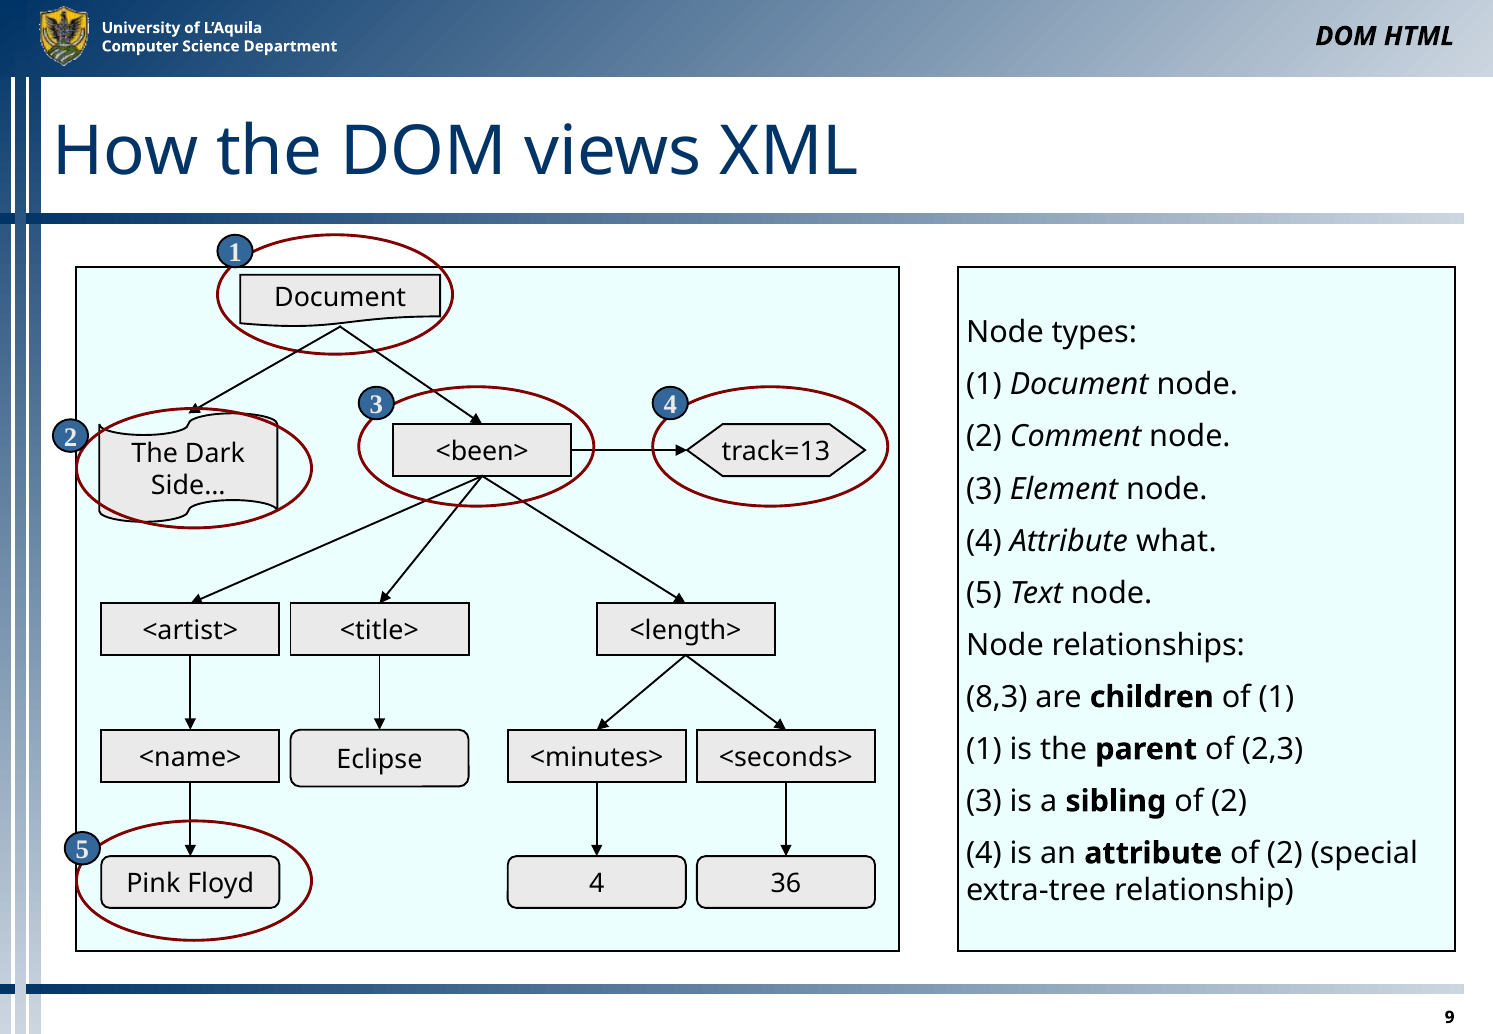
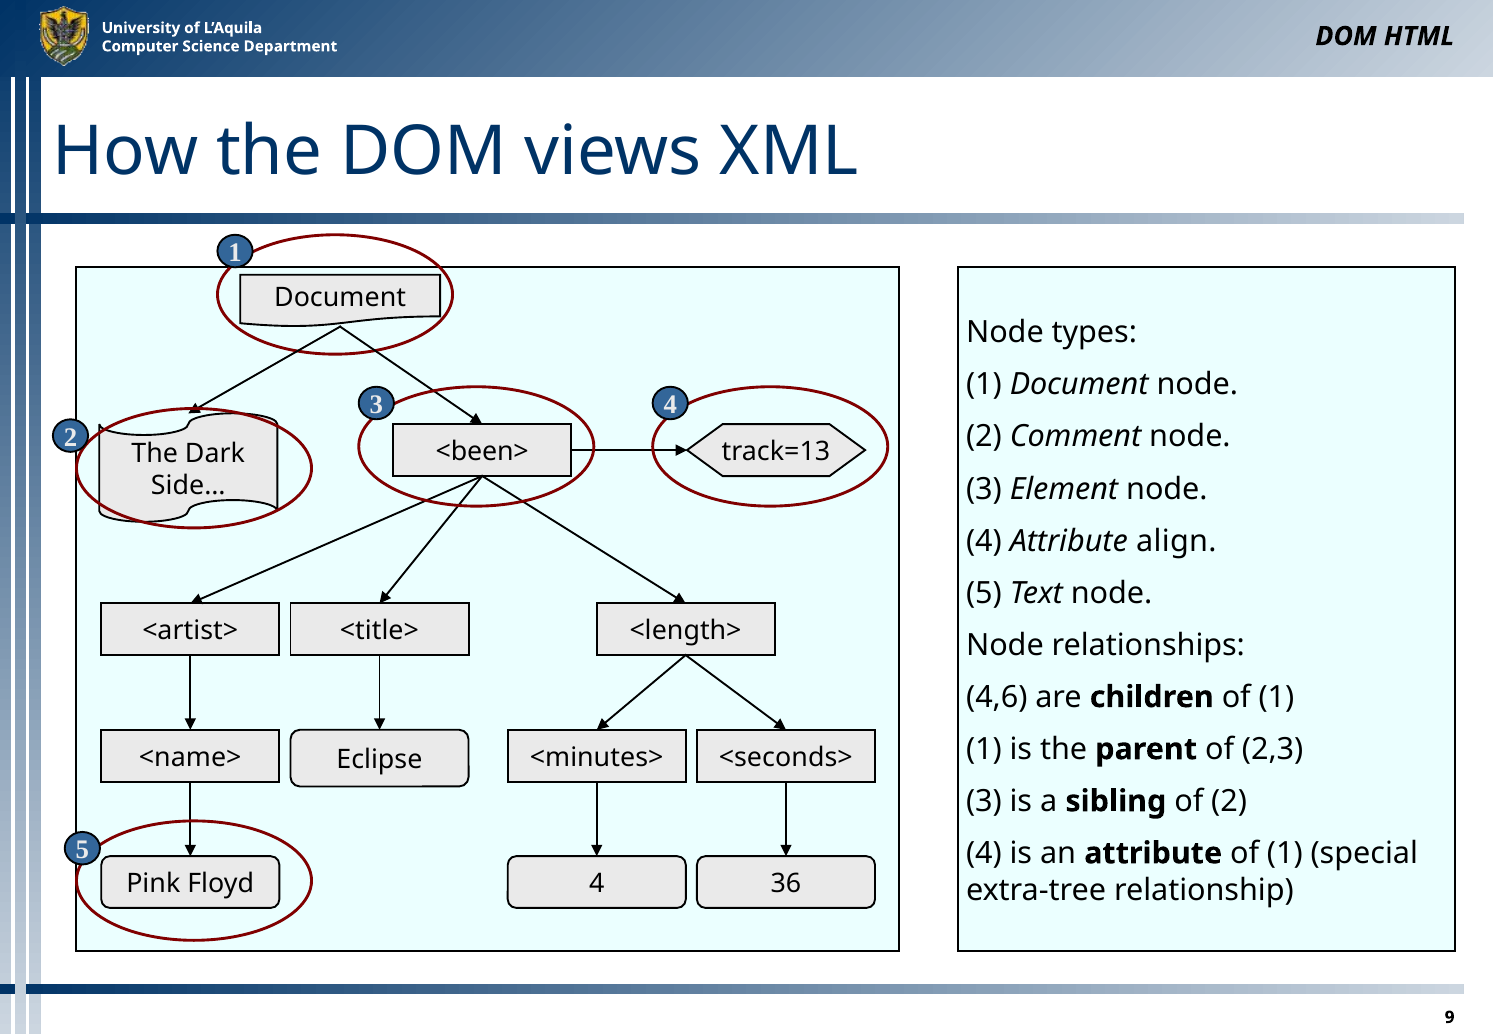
what: what -> align (1176, 541)
8,3: 8,3 -> 4,6 (997, 697)
attribute of 2: 2 -> 1 (1285, 853)
